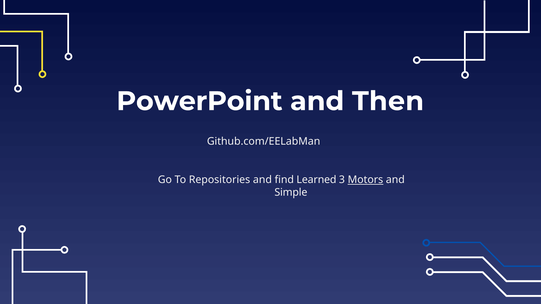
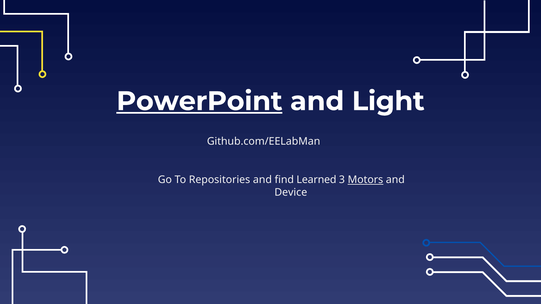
PowerPoint underline: none -> present (199, 101)
Then: Then -> Light (388, 101)
Simple: Simple -> Device (291, 193)
